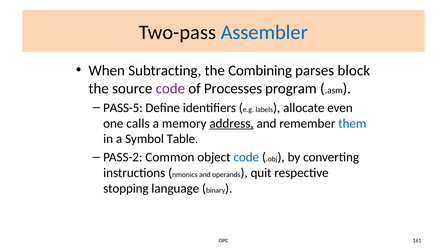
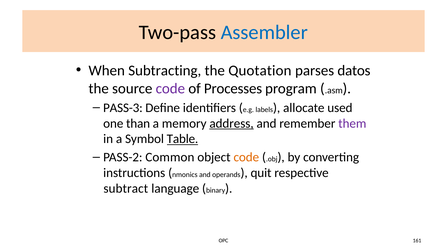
Combining: Combining -> Quotation (260, 70)
block: block -> datos (354, 70)
PASS-5: PASS-5 -> PASS-3 (123, 107)
even: even -> used (340, 107)
calls: calls -> than (138, 123)
them colour: blue -> purple (352, 123)
Table underline: none -> present (182, 139)
code colour: blue -> orange (246, 157)
stopping: stopping -> subtract (126, 188)
